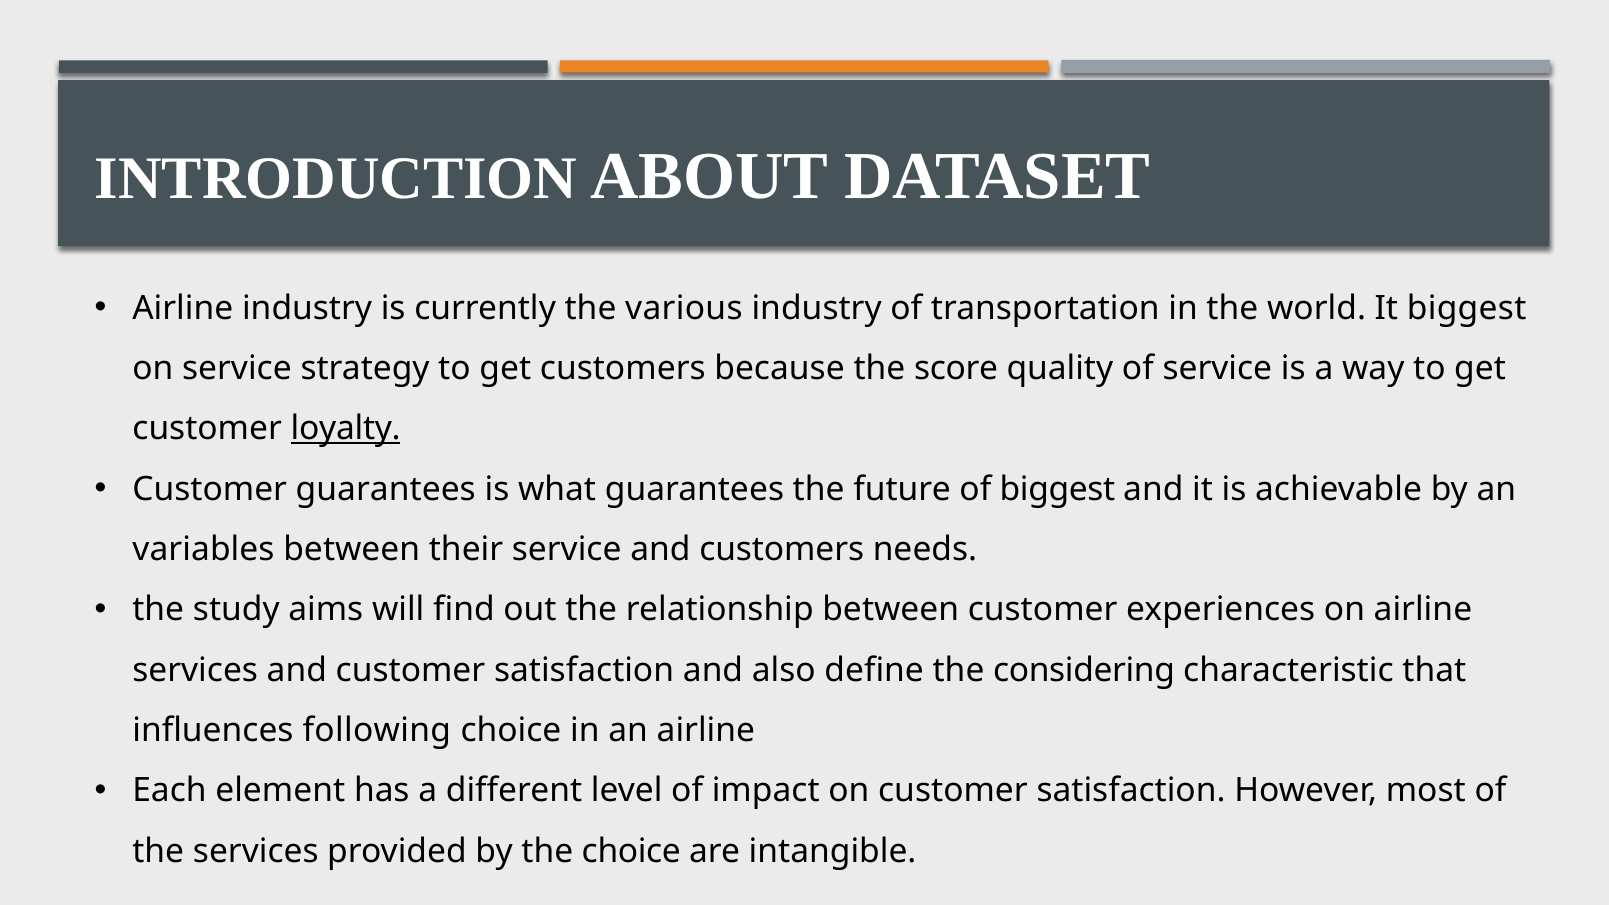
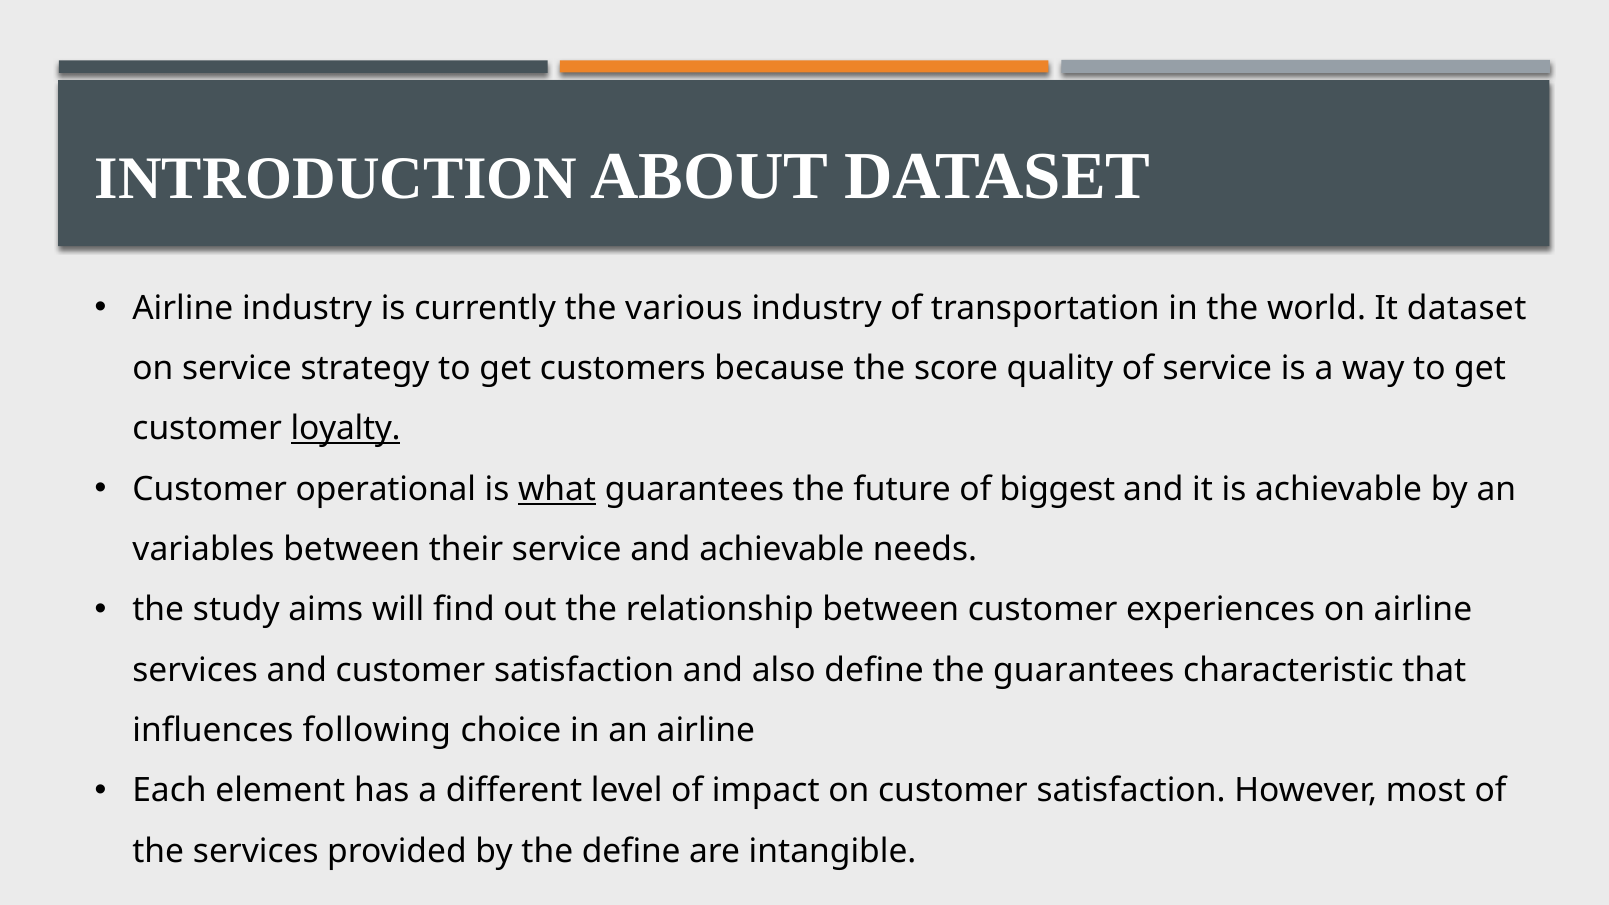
It biggest: biggest -> dataset (1467, 308)
Customer guarantees: guarantees -> operational (386, 489)
what underline: none -> present (557, 489)
and customers: customers -> achievable (782, 550)
the considering: considering -> guarantees (1084, 670)
the choice: choice -> define (631, 851)
